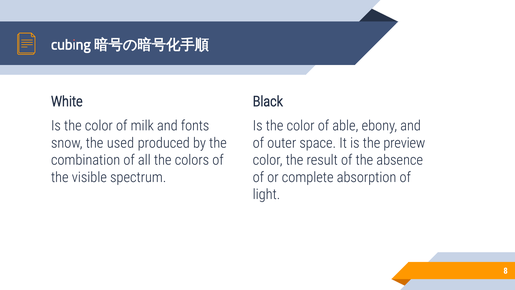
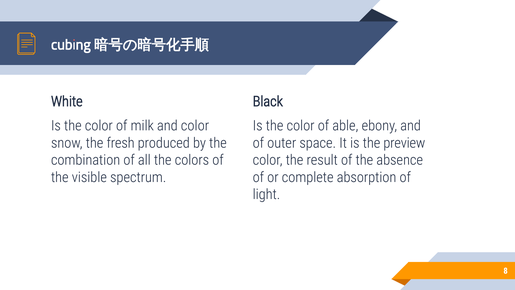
and fonts: fonts -> color (195, 126)
used: used -> fresh (121, 143)
